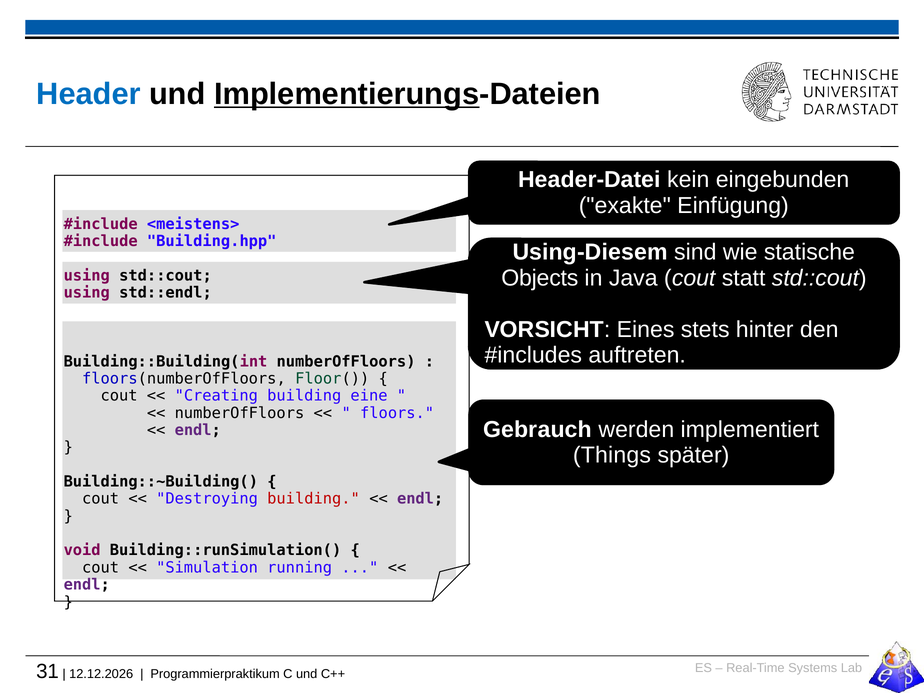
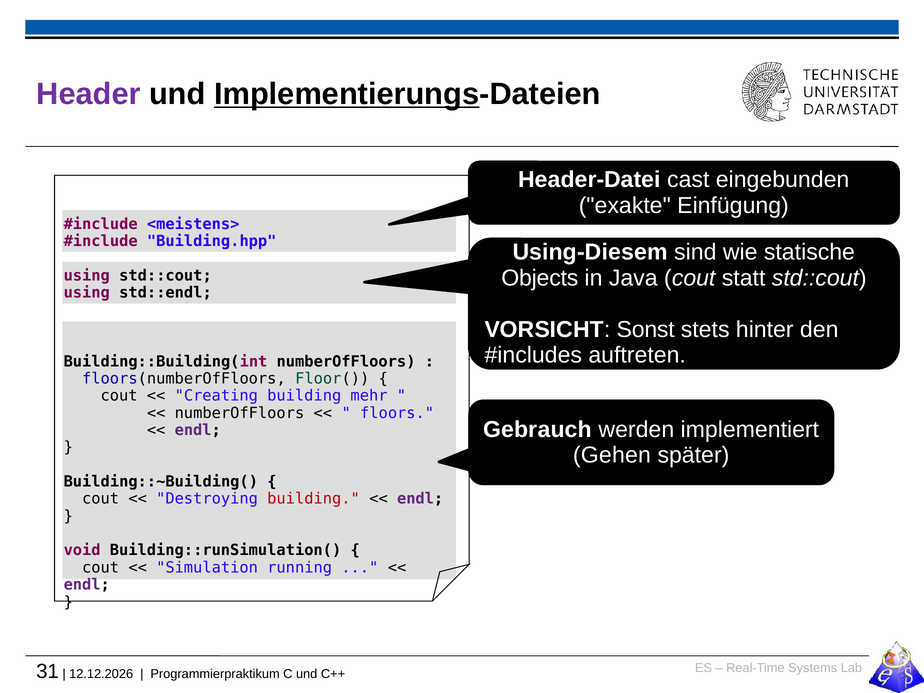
Header colour: blue -> purple (88, 94)
kein: kein -> cast (688, 180)
Eines: Eines -> Sonst (646, 329)
eine: eine -> mehr (369, 396)
Things: Things -> Gehen (612, 455)
